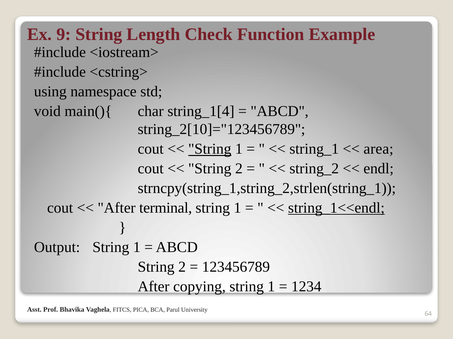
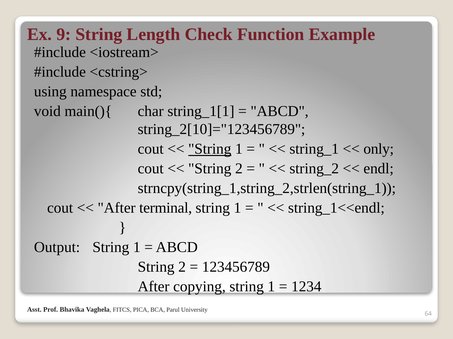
string_1[4: string_1[4 -> string_1[1 (201, 111)
area: area -> only (379, 149)
string_1<<endl underline: present -> none (336, 208)
